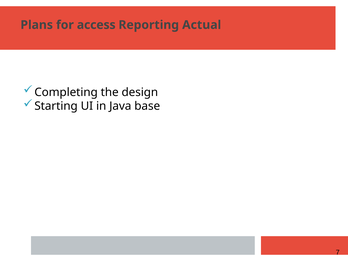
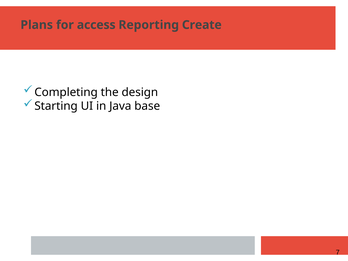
Actual: Actual -> Create (202, 25)
